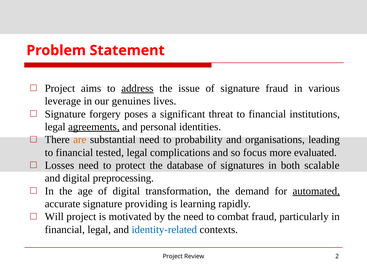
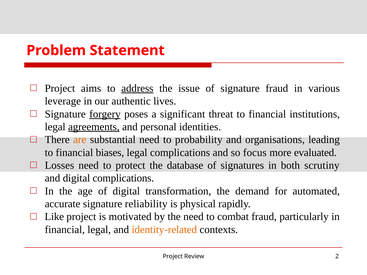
genuines: genuines -> authentic (131, 101)
forgery underline: none -> present (105, 114)
tested: tested -> biases (110, 153)
scalable: scalable -> scrutiny (322, 165)
digital preprocessing: preprocessing -> complications (123, 178)
automated underline: present -> none (316, 191)
providing: providing -> reliability (146, 204)
learning: learning -> physical (198, 204)
Will: Will -> Like (54, 217)
identity-related colour: blue -> orange (164, 230)
